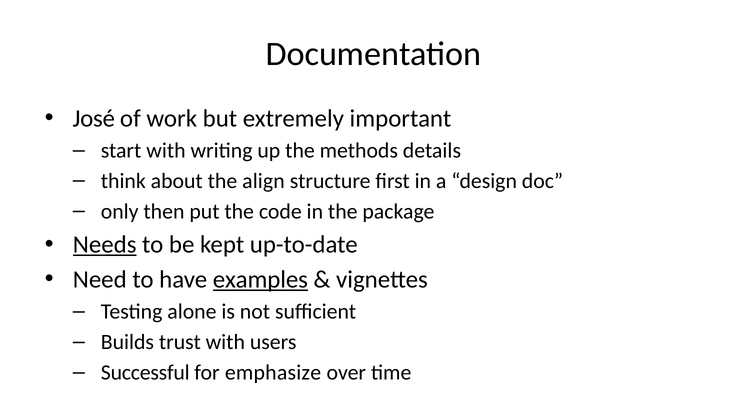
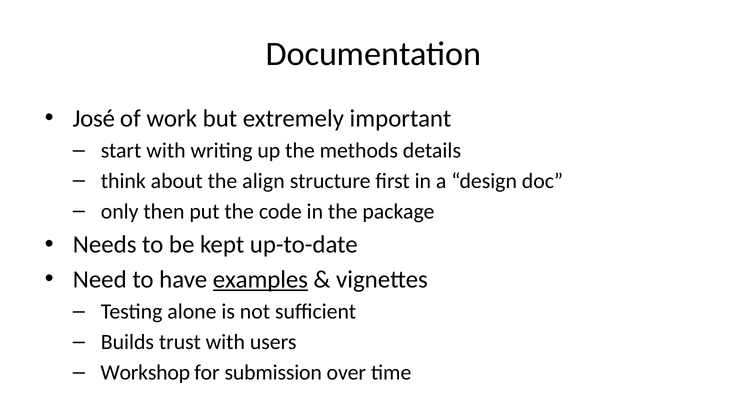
Needs underline: present -> none (105, 245)
Successful: Successful -> Workshop (145, 373)
emphasize: emphasize -> submission (273, 373)
